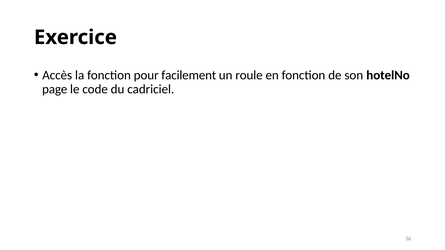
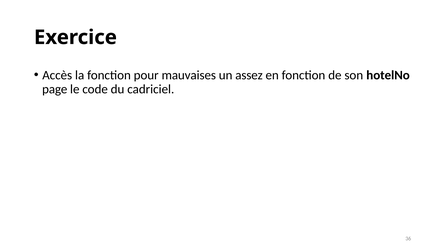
facilement: facilement -> mauvaises (189, 75)
roule: roule -> assez (249, 75)
